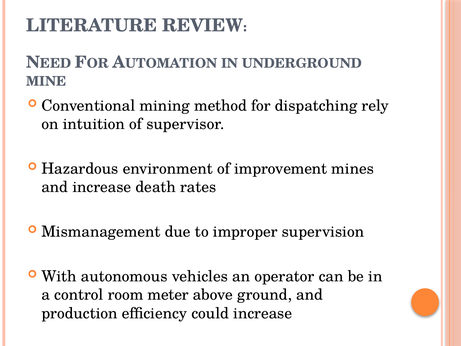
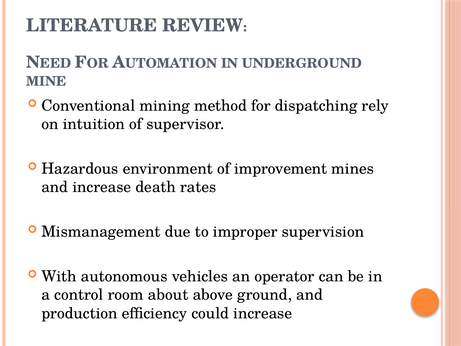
meter: meter -> about (168, 295)
